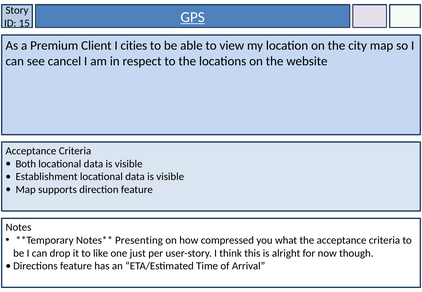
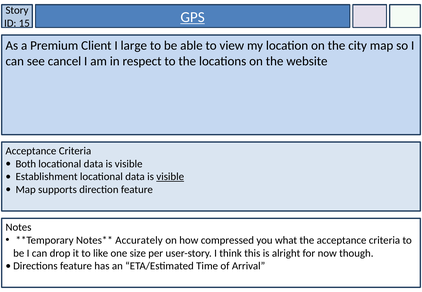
cities: cities -> large (134, 46)
visible underline: none -> present (170, 177)
Presenting: Presenting -> Accurately (139, 240)
just: just -> size (138, 253)
